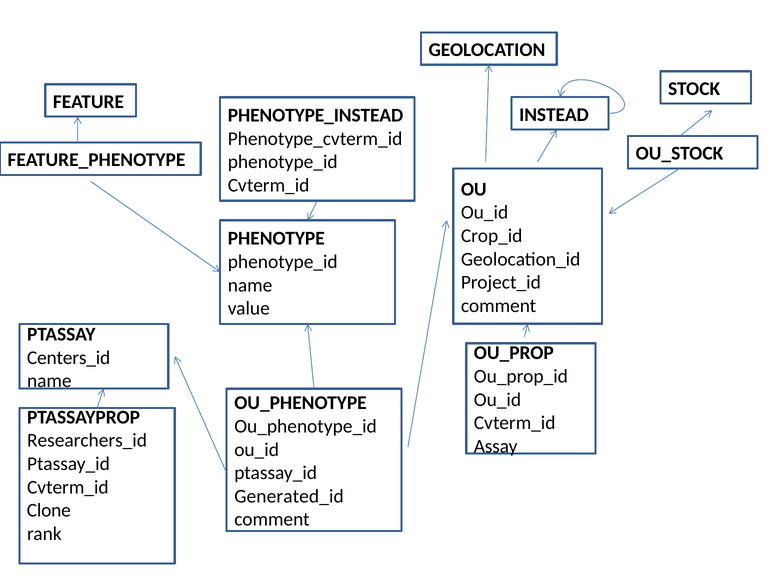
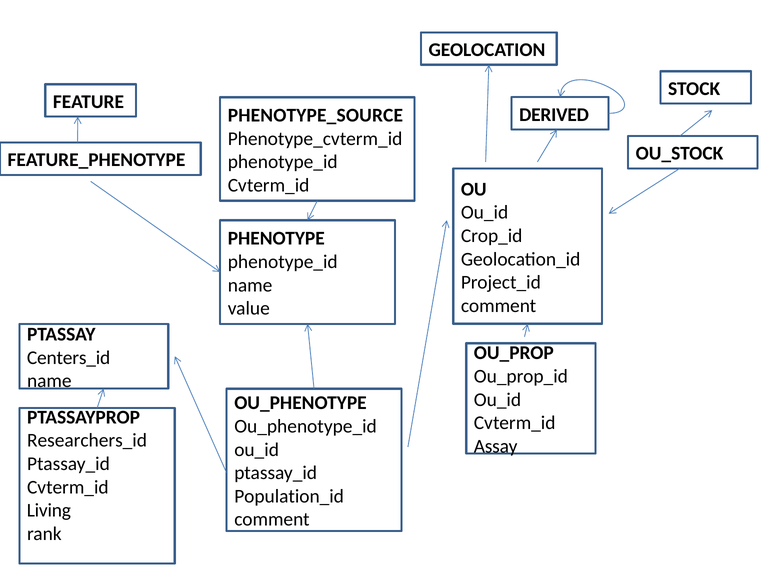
INSTEAD: INSTEAD -> DERIVED (554, 115)
PHENOTYPE_INSTEAD: PHENOTYPE_INSTEAD -> PHENOTYPE_SOURCE (315, 115)
Generated_id: Generated_id -> Population_id (289, 496)
Clone: Clone -> Living (49, 510)
